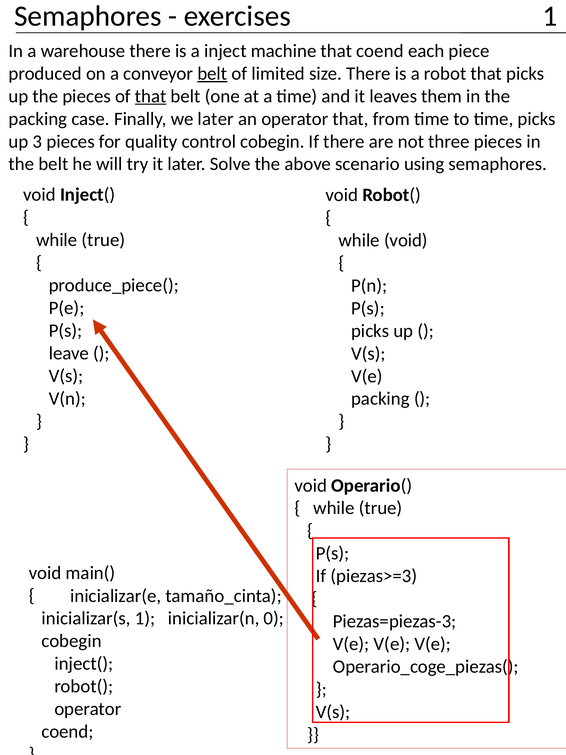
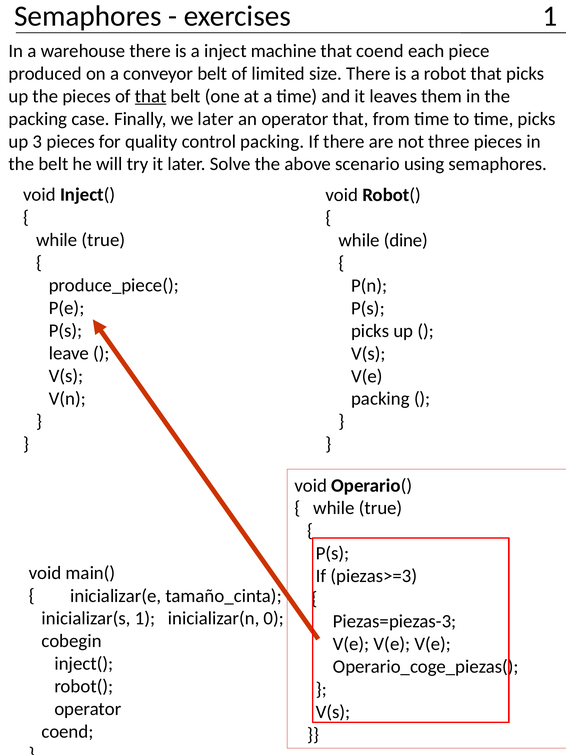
belt underline: present -> none (212, 73)
control cobegin: cobegin -> packing (272, 141)
while void: void -> dine (406, 240)
